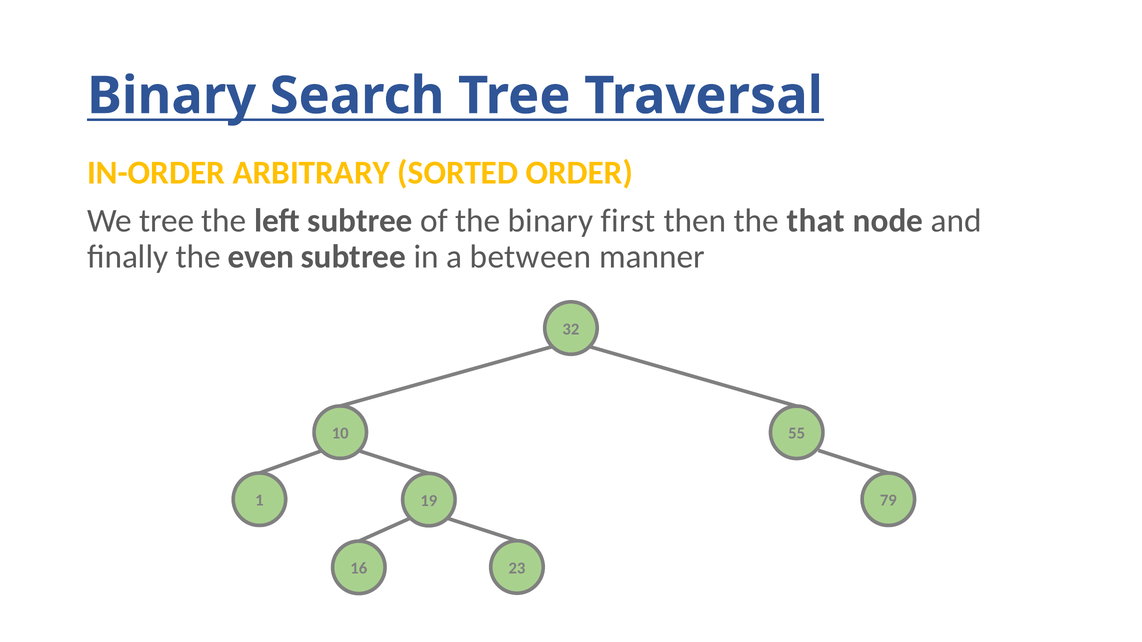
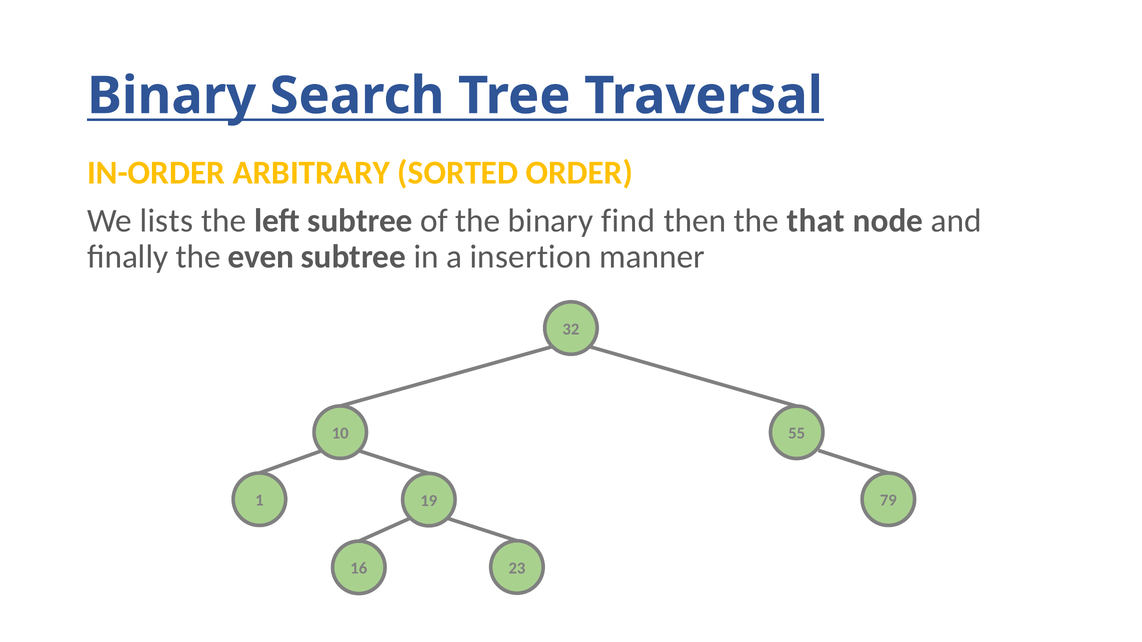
We tree: tree -> lists (166, 221)
first: first -> find (628, 221)
between: between -> insertion (531, 257)
